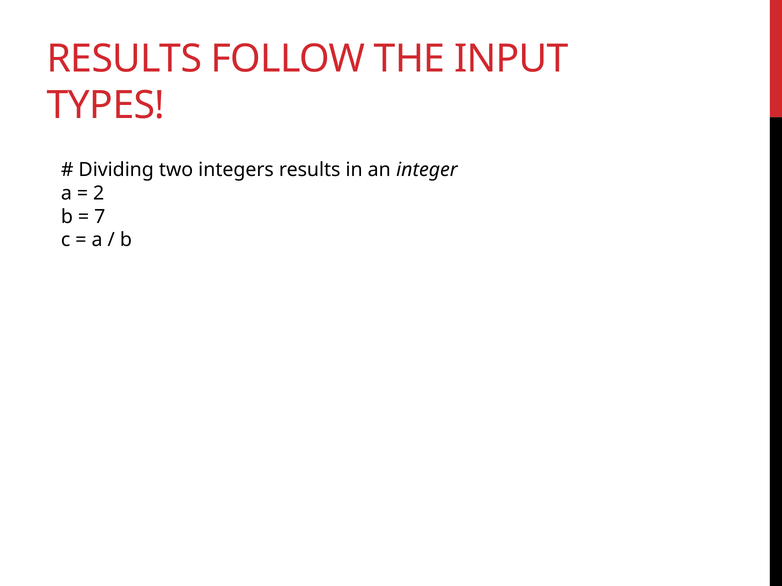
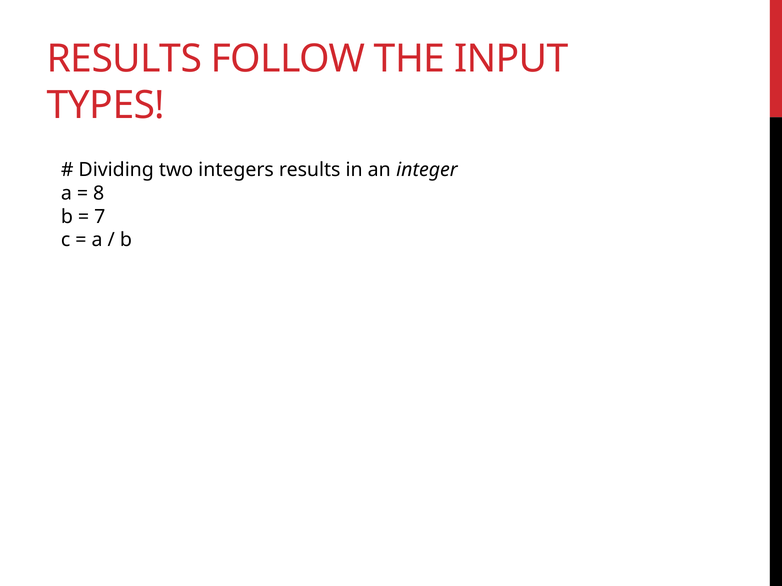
2: 2 -> 8 (99, 193)
